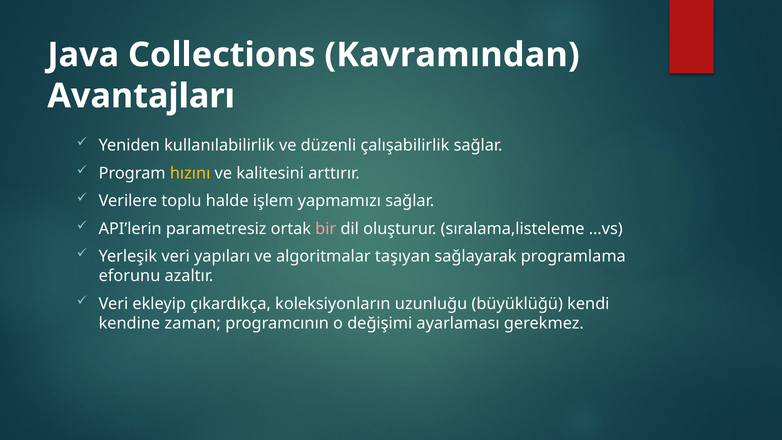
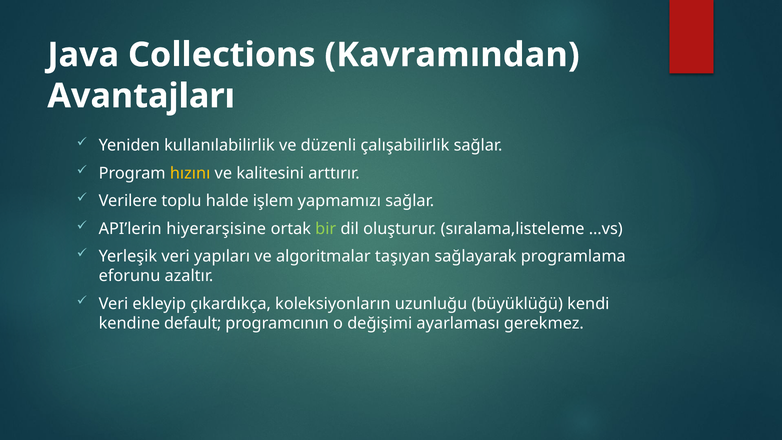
parametresiz: parametresiz -> hiyerarşisine (216, 229)
bir colour: pink -> light green (326, 229)
zaman: zaman -> default (193, 323)
